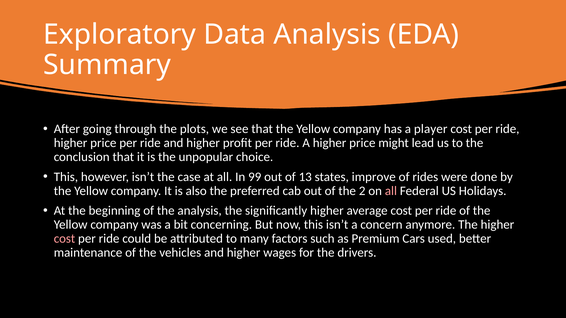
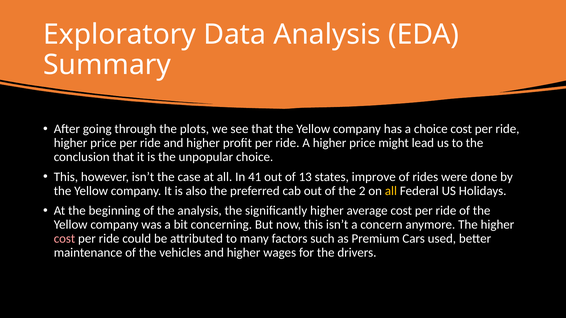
a player: player -> choice (431, 129)
99: 99 -> 41 (255, 177)
all colour: pink -> yellow (391, 191)
